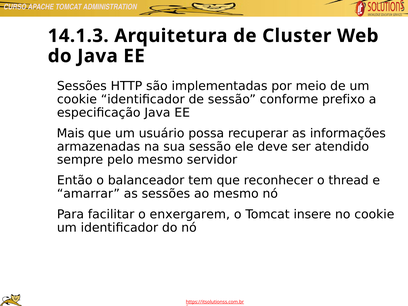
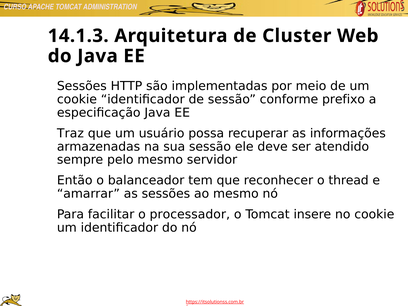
Mais: Mais -> Traz (70, 133)
enxergarem: enxergarem -> processador (190, 214)
